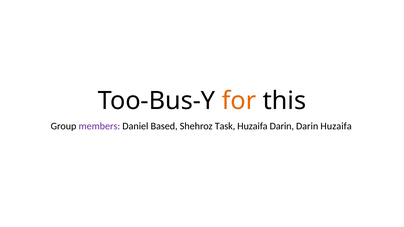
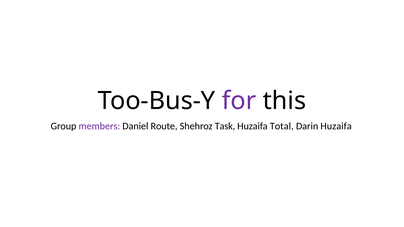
for colour: orange -> purple (239, 101)
Based: Based -> Route (164, 126)
Huzaifa Darin: Darin -> Total (282, 126)
